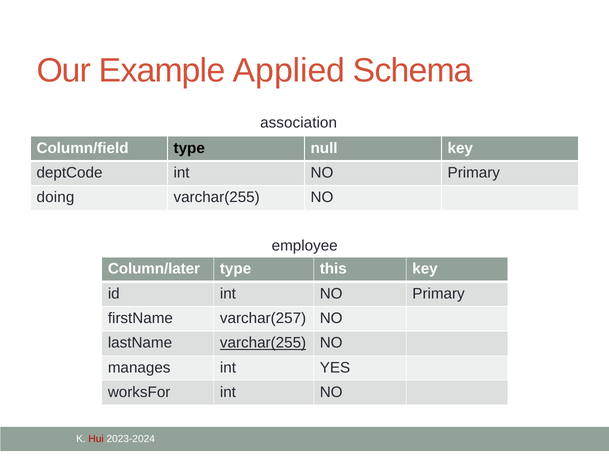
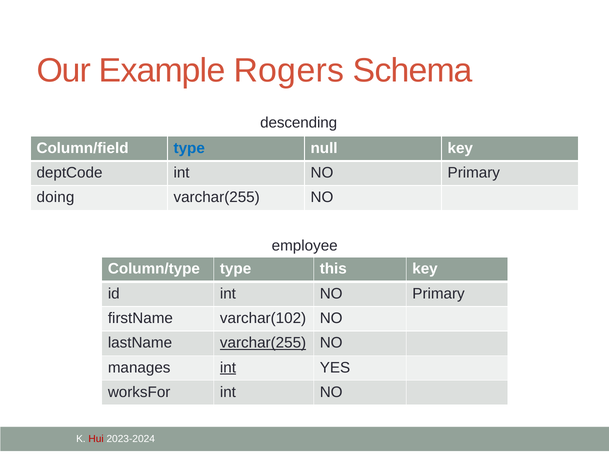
Applied: Applied -> Rogers (289, 71)
association: association -> descending (299, 123)
type colour: black -> blue (189, 148)
Column/later: Column/later -> Column/type (154, 269)
varchar(257: varchar(257 -> varchar(102 (263, 319)
int underline: none -> present (228, 368)
